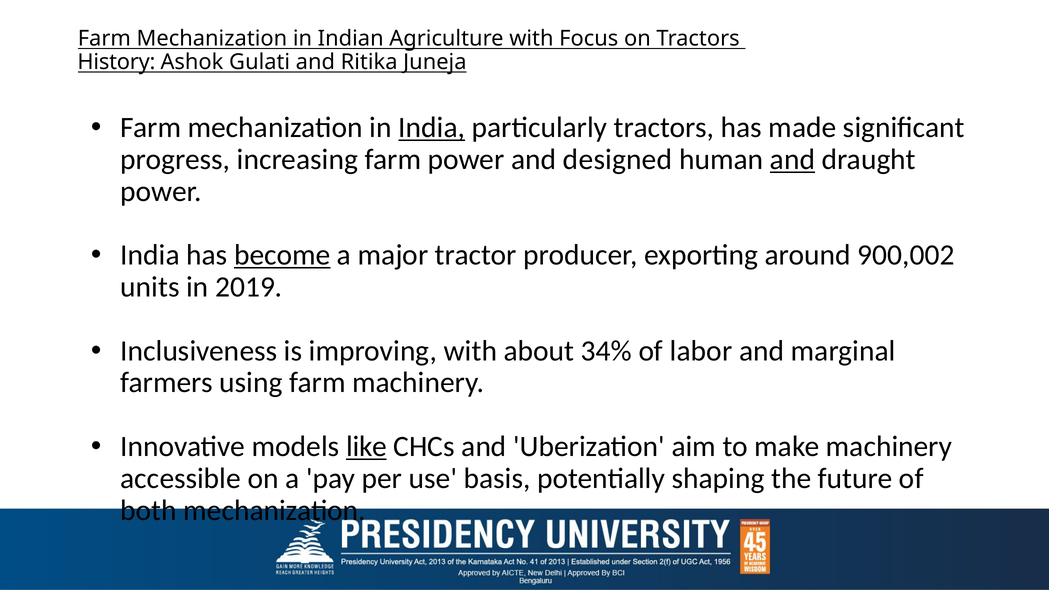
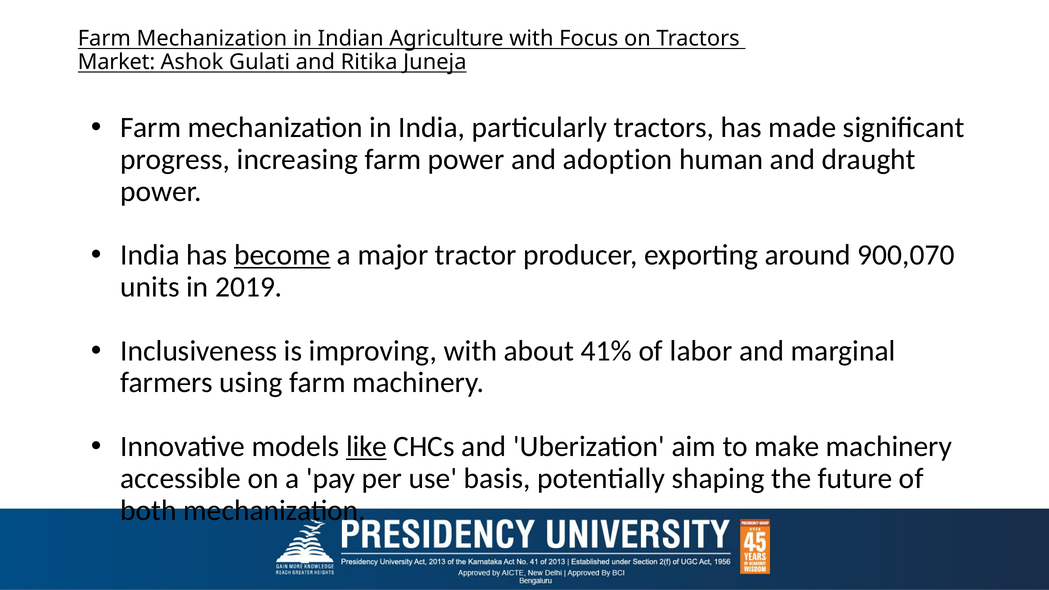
History: History -> Market (116, 62)
India underline: present -> none (432, 128)
designed: designed -> adoption (618, 160)
and underline: present -> none (792, 160)
900,002: 900,002 -> 900,070 (906, 255)
34%: 34% -> 41% (606, 351)
